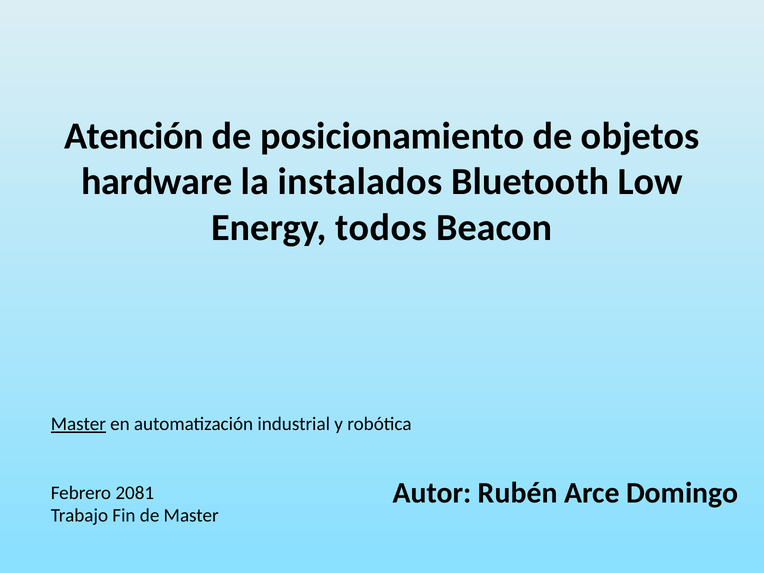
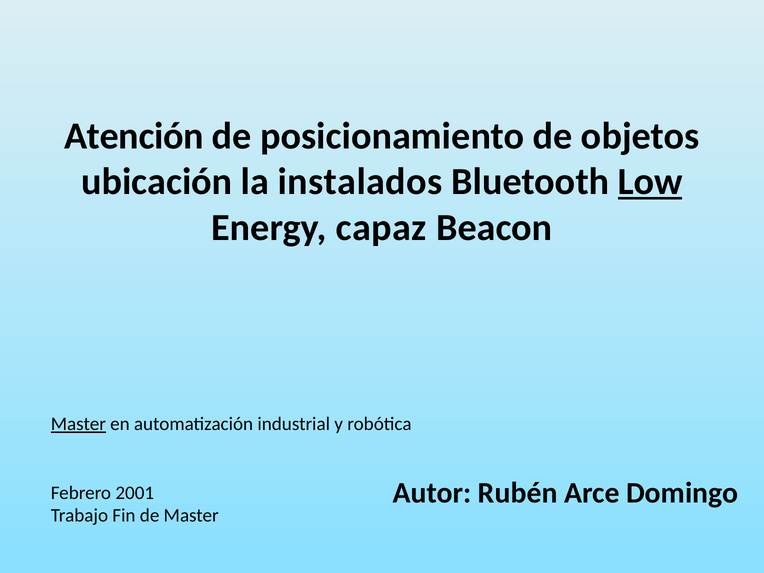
hardware: hardware -> ubicación (157, 182)
Low underline: none -> present (650, 182)
todos: todos -> capaz (381, 228)
2081: 2081 -> 2001 (135, 493)
